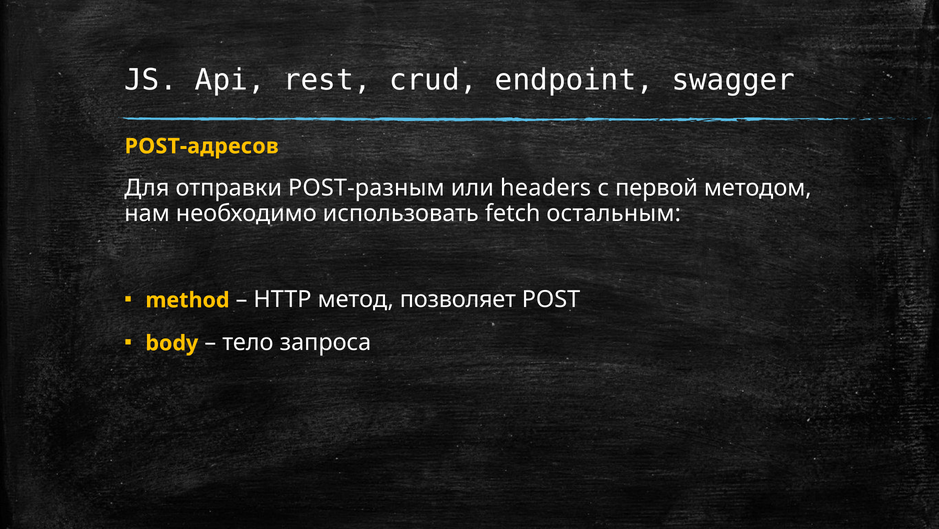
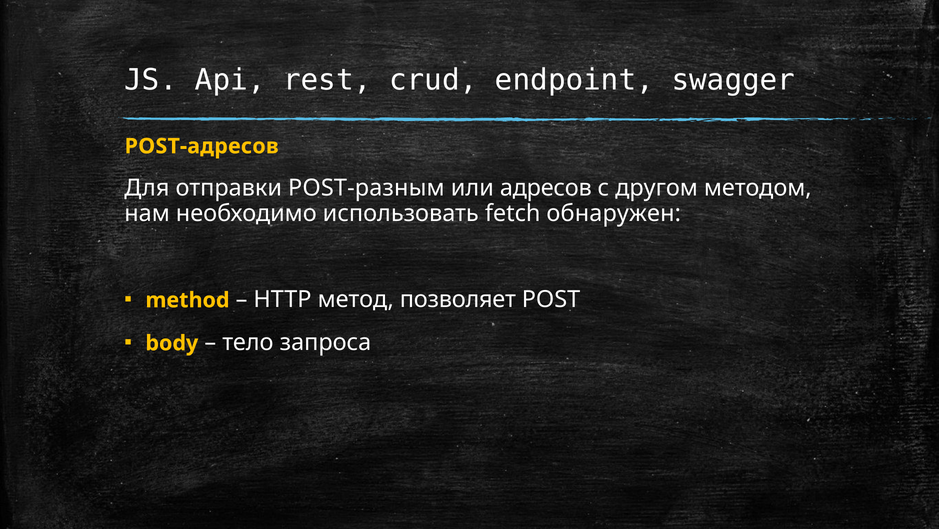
headers: headers -> адресов (546, 188)
первой: первой -> другом (657, 188)
остальным: остальным -> обнаружен (614, 213)
